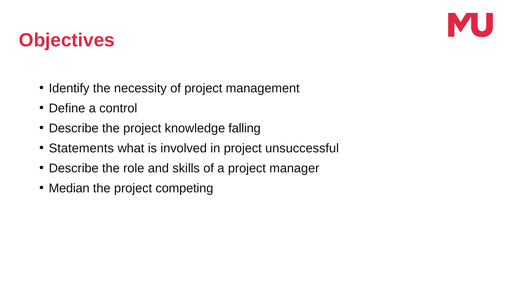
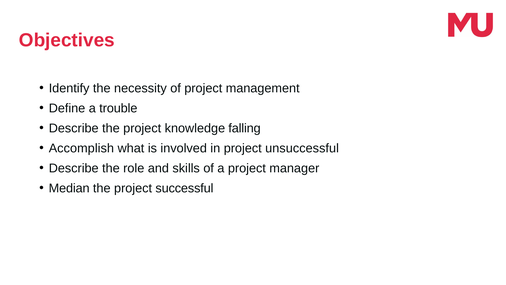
control: control -> trouble (118, 108)
Statements: Statements -> Accomplish (81, 148)
competing: competing -> successful (184, 188)
